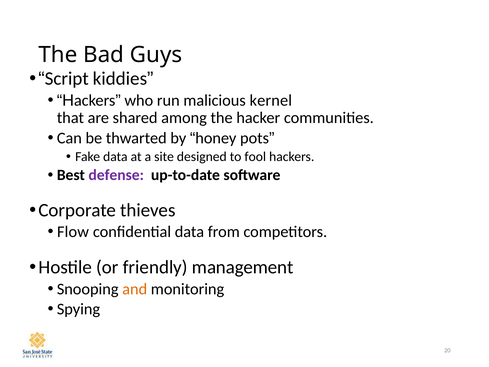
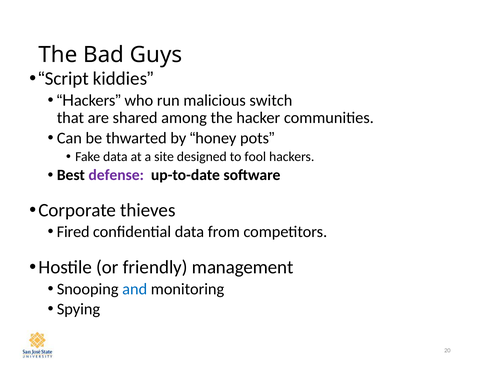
kernel: kernel -> switch (271, 100)
Flow: Flow -> Fired (73, 232)
and colour: orange -> blue (135, 289)
